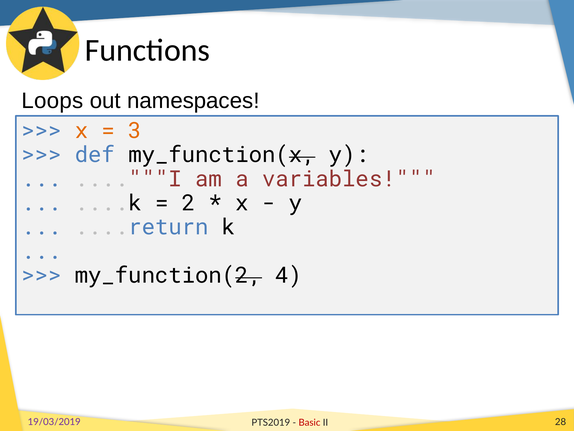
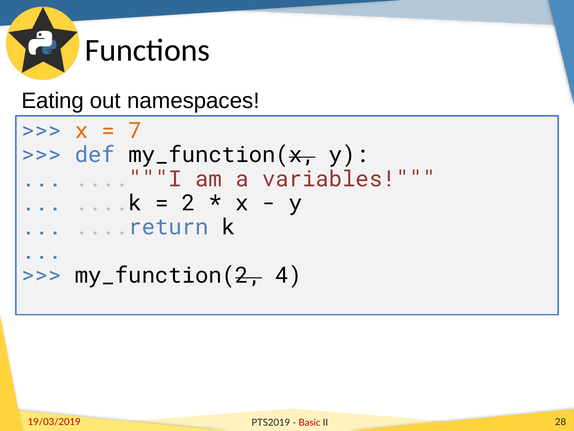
Loops: Loops -> Eating (53, 101)
3: 3 -> 7 (135, 131)
19/03/2019 colour: purple -> red (54, 421)
